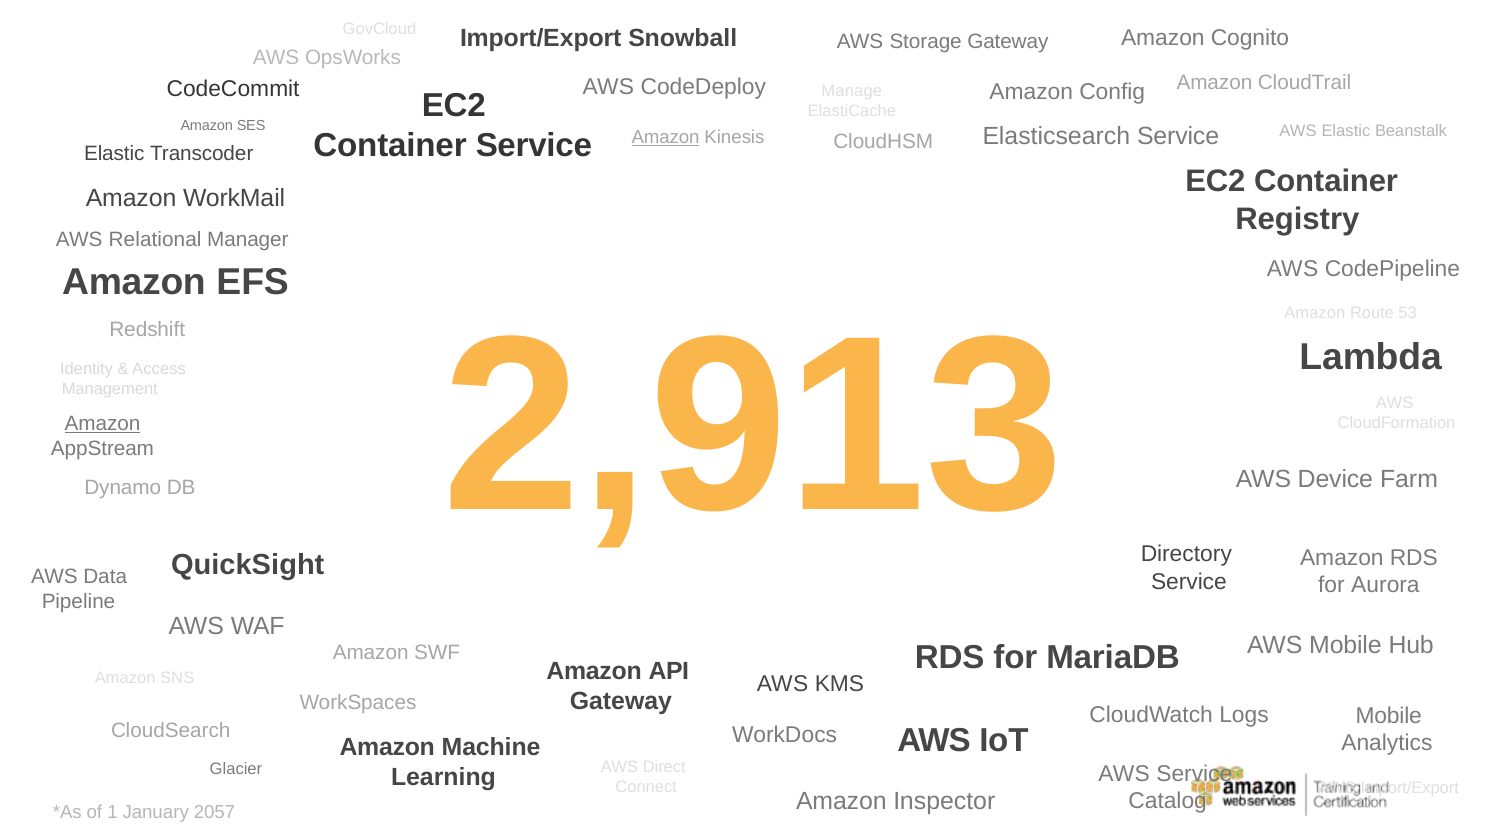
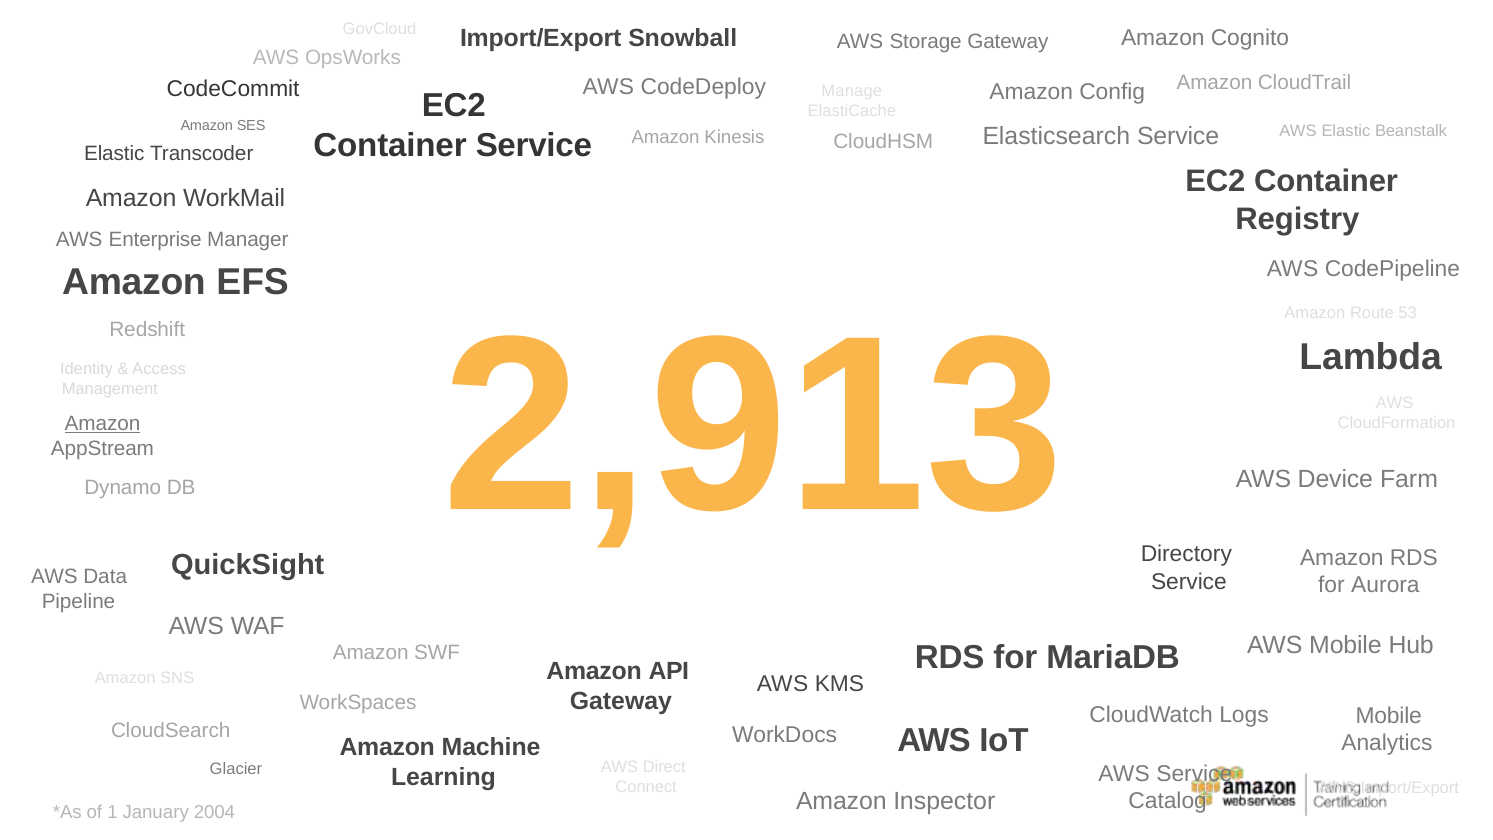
Amazon underline: present -> none (666, 137)
Relational: Relational -> Enterprise (155, 239)
2057: 2057 -> 2004 (214, 812)
